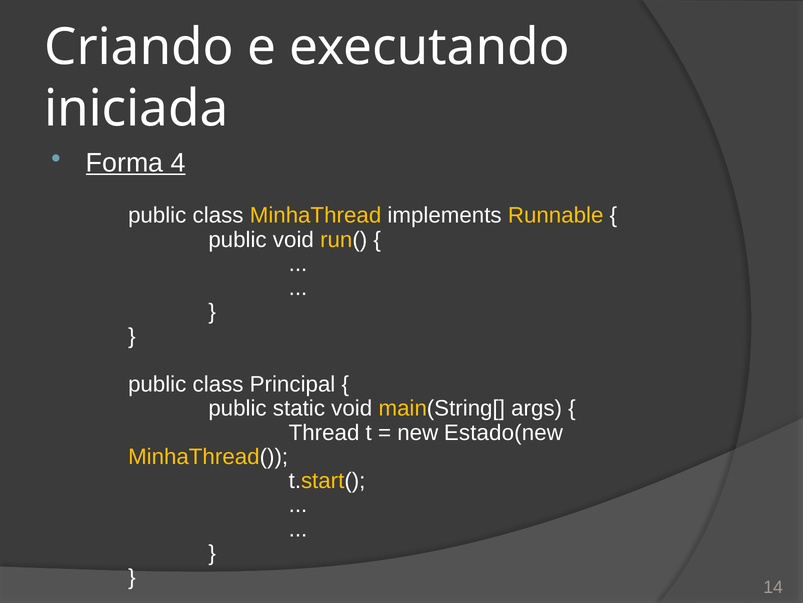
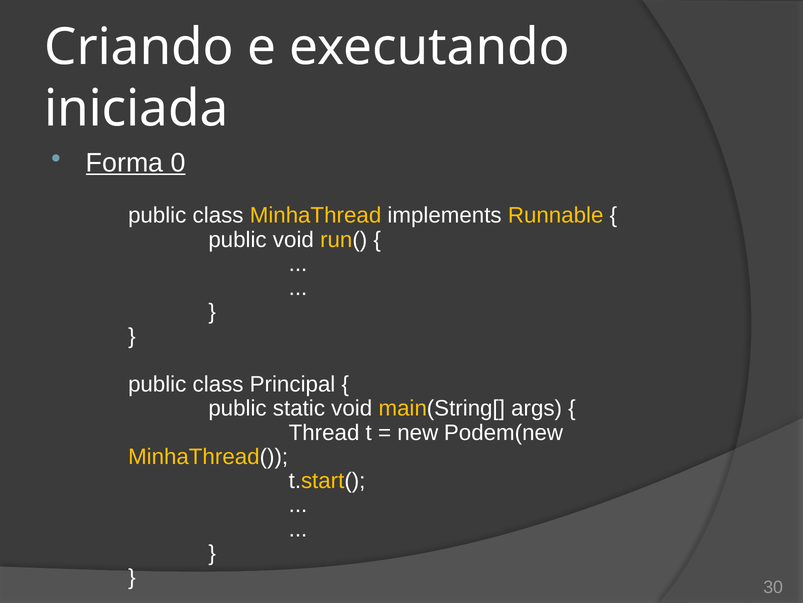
4: 4 -> 0 (178, 162)
Estado(new: Estado(new -> Podem(new (504, 432)
14: 14 -> 30 (773, 586)
